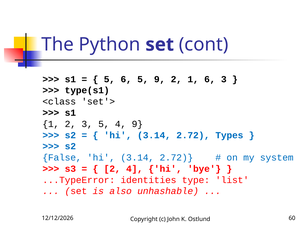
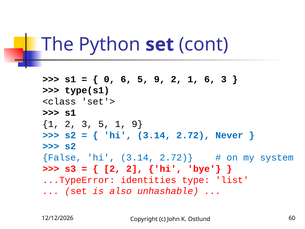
5: 5 -> 0 (109, 79)
5 4: 4 -> 1 (121, 124)
Types: Types -> Never (229, 135)
2 4: 4 -> 2 (135, 169)
